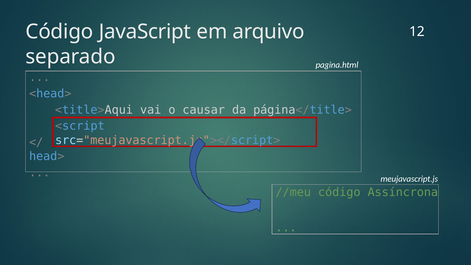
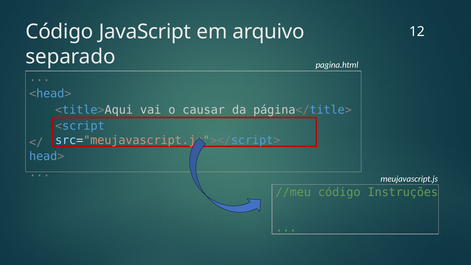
Assíncrona: Assíncrona -> Instruções (403, 192)
